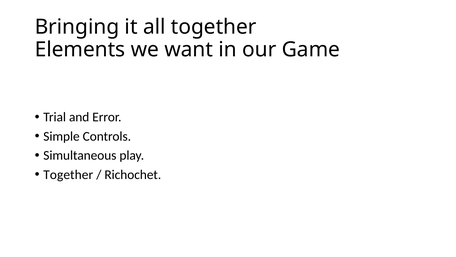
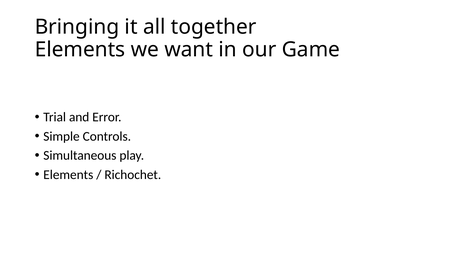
Together: Together -> Elements (68, 174)
